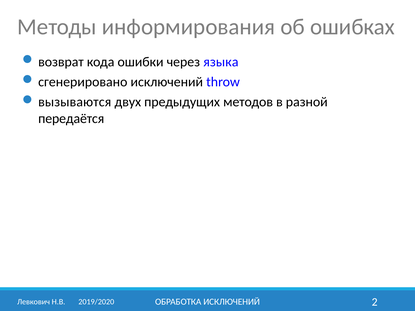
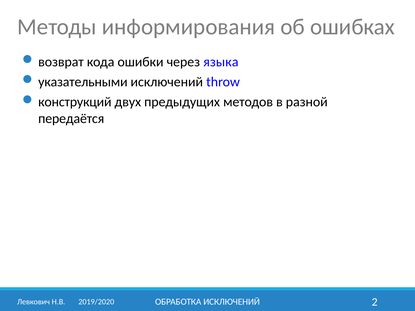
сгенерировано: сгенерировано -> указательными (83, 82)
вызываются: вызываются -> конструкций (75, 102)
